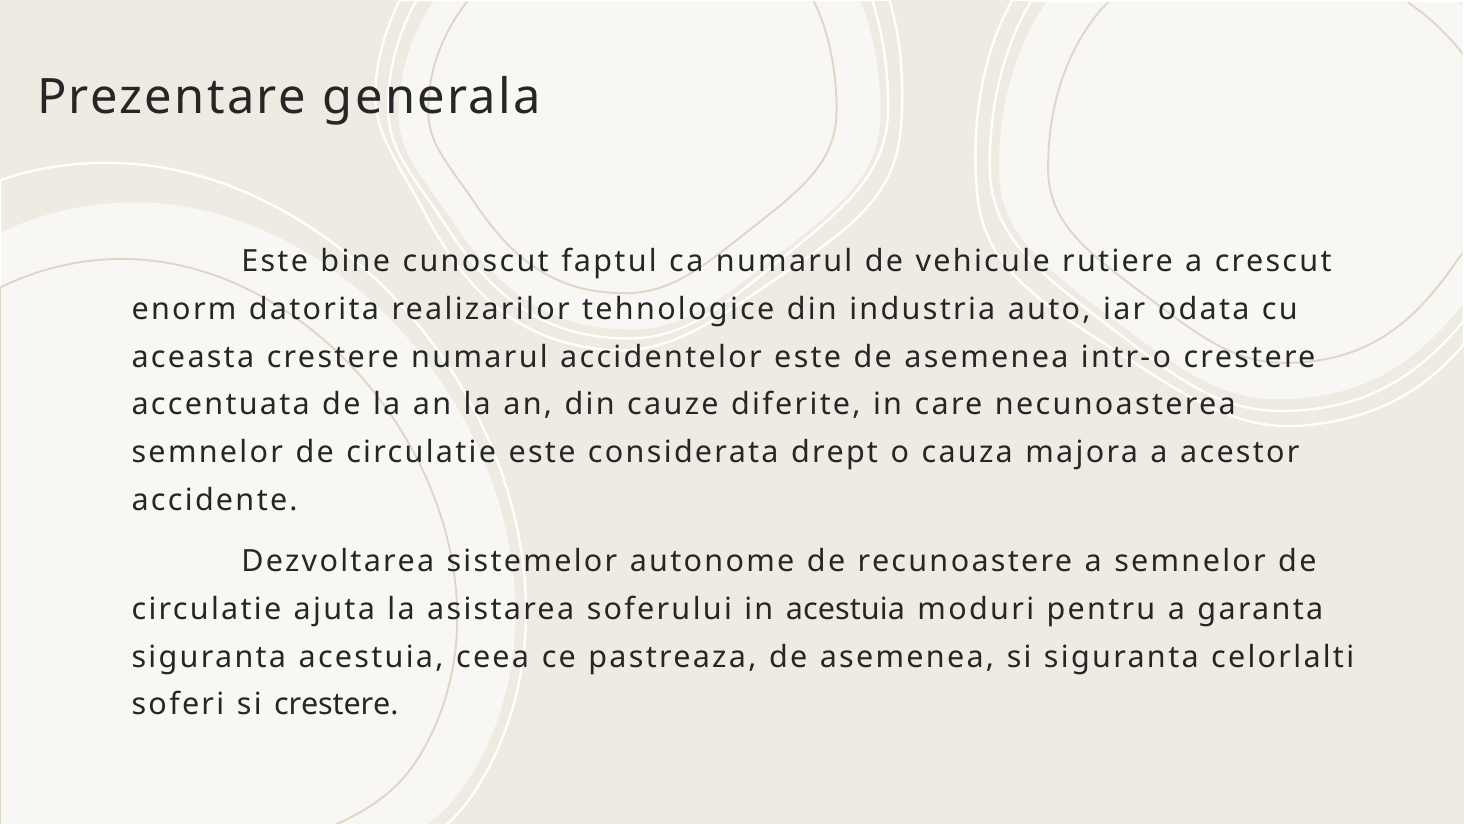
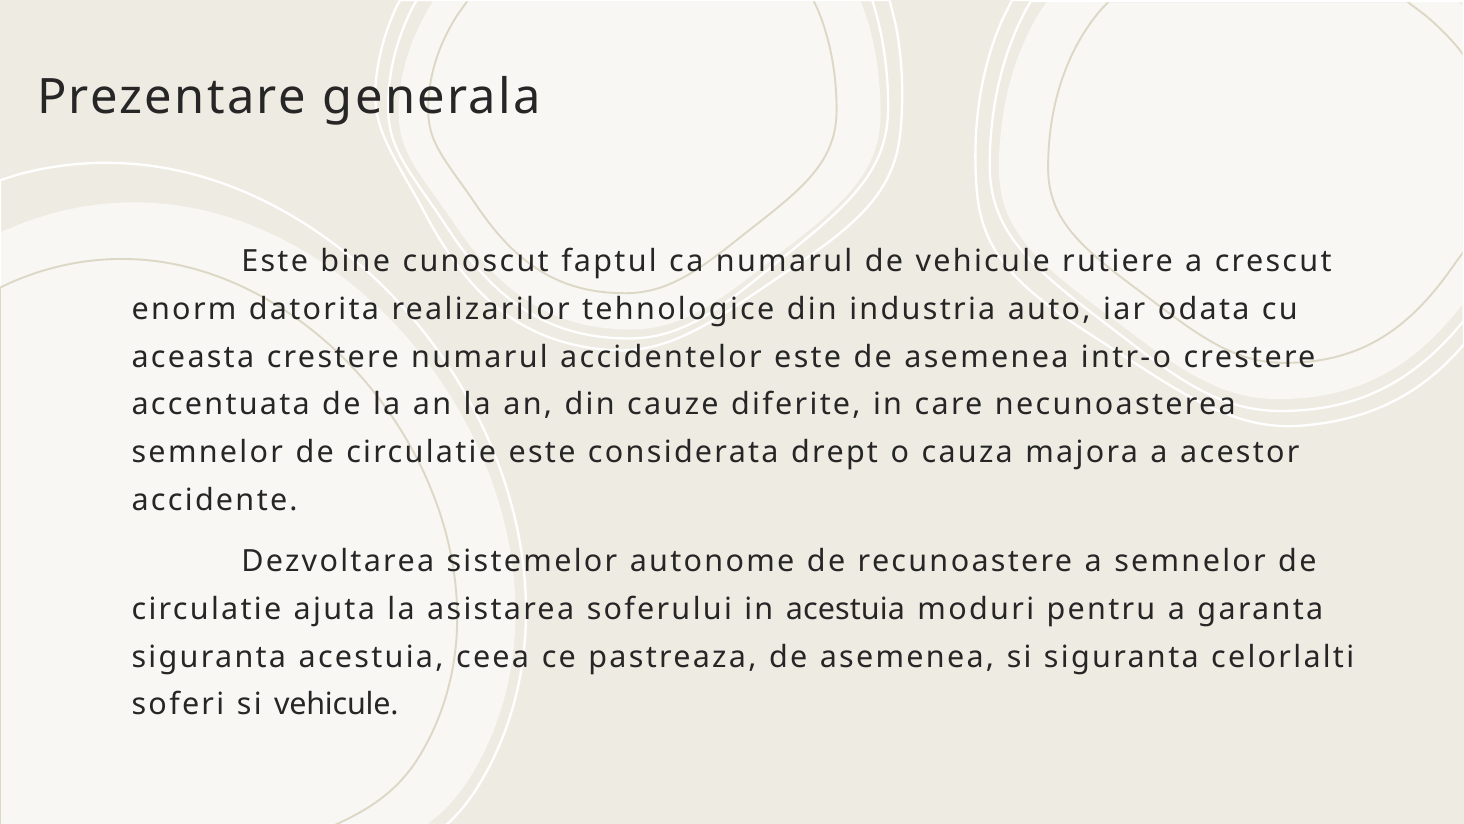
si crestere: crestere -> vehicule (336, 704)
